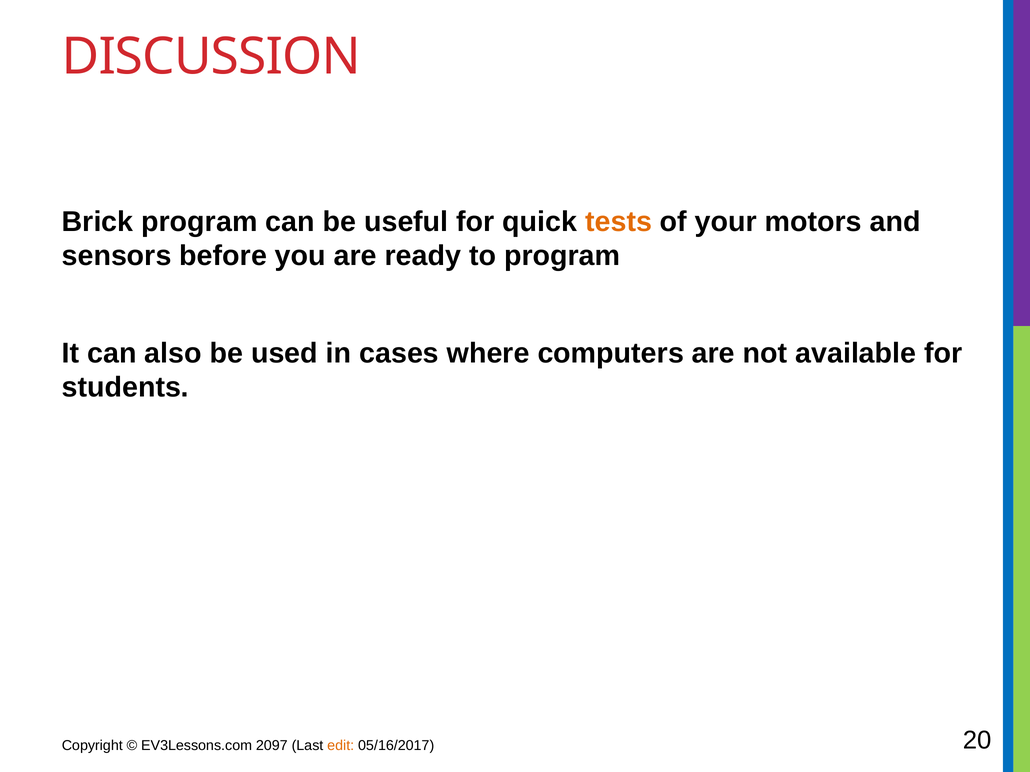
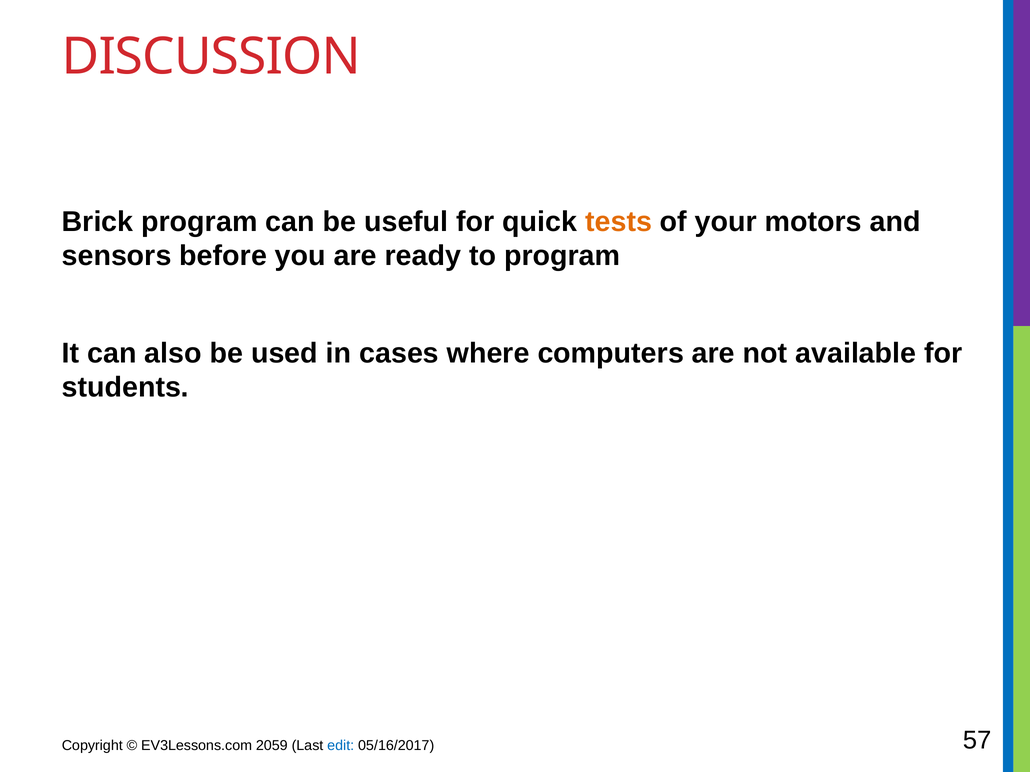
2097: 2097 -> 2059 (272, 746)
edit colour: orange -> blue (341, 746)
20: 20 -> 57 (977, 741)
